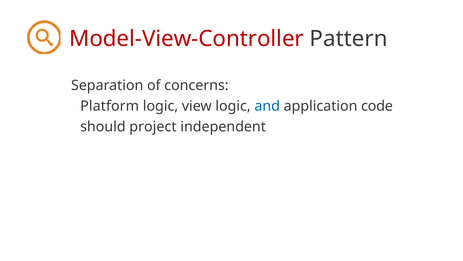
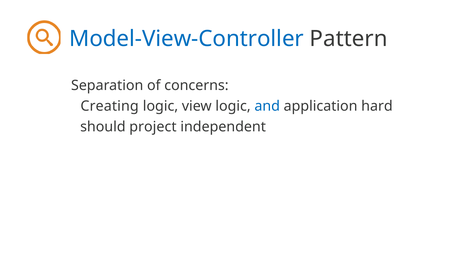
Model-View-Controller colour: red -> blue (186, 39)
Platform: Platform -> Creating (110, 106)
code: code -> hard (377, 106)
